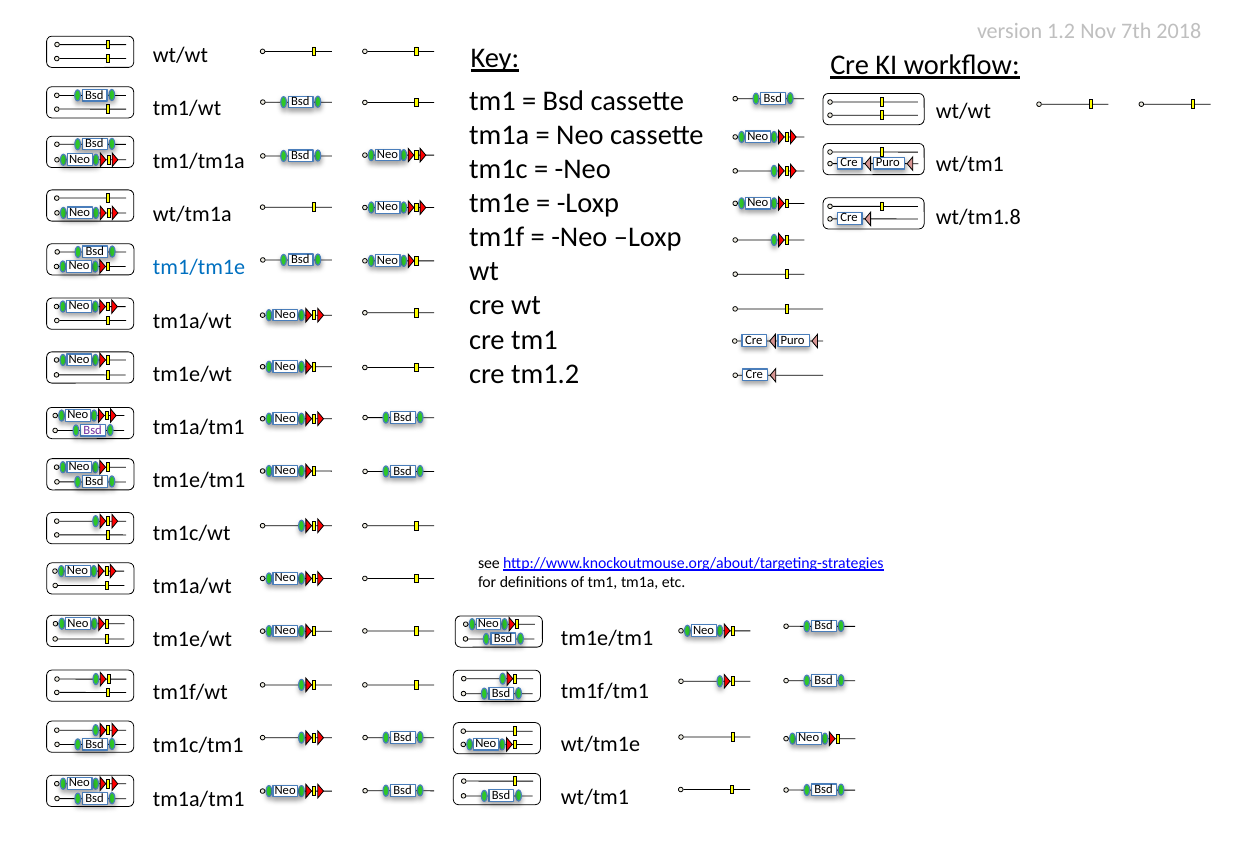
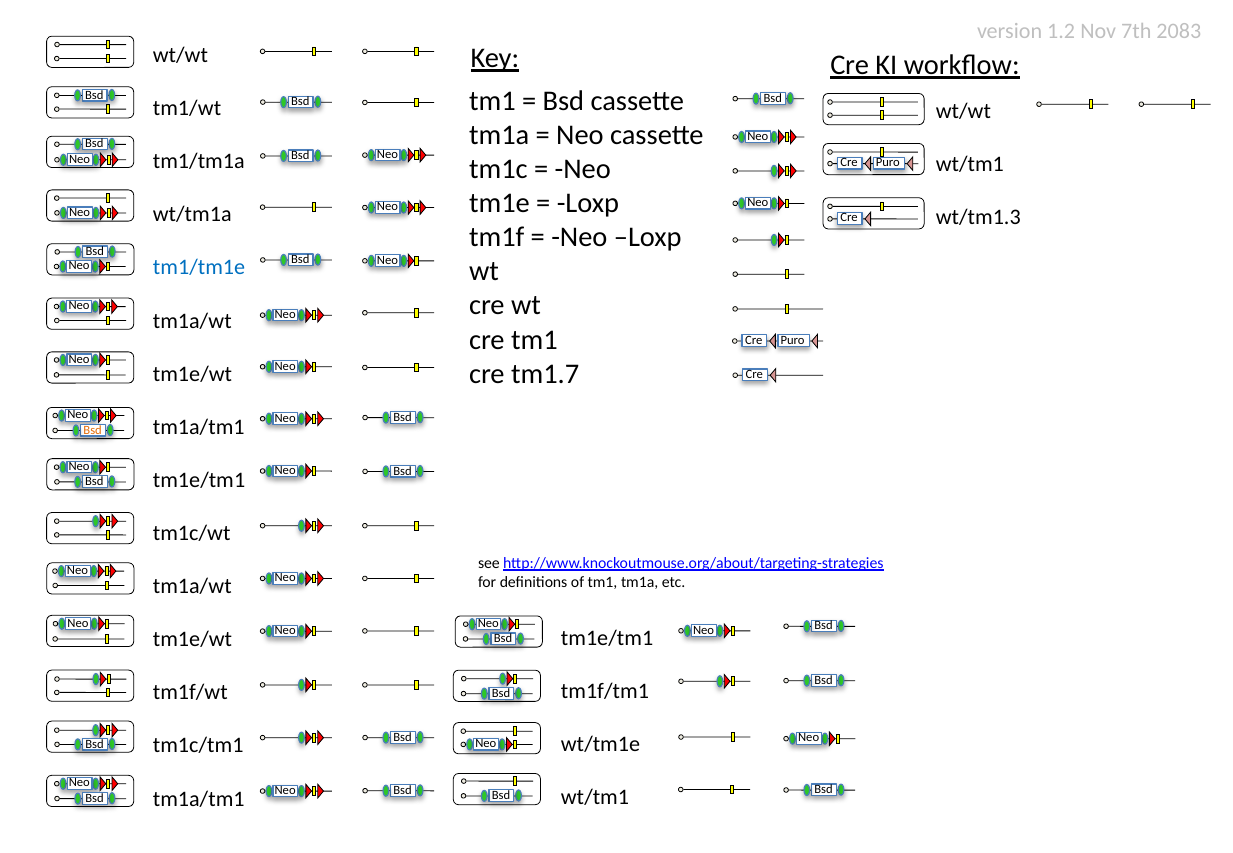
2018: 2018 -> 2083 (1179, 31)
wt/tm1.8: wt/tm1.8 -> wt/tm1.3 (978, 218)
tm1.2: tm1.2 -> tm1.7 (545, 374)
Bsd colour: purple -> orange (93, 430)
